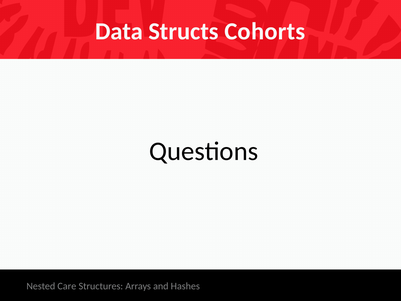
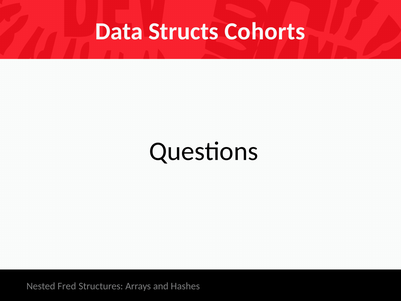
Care: Care -> Fred (67, 286)
